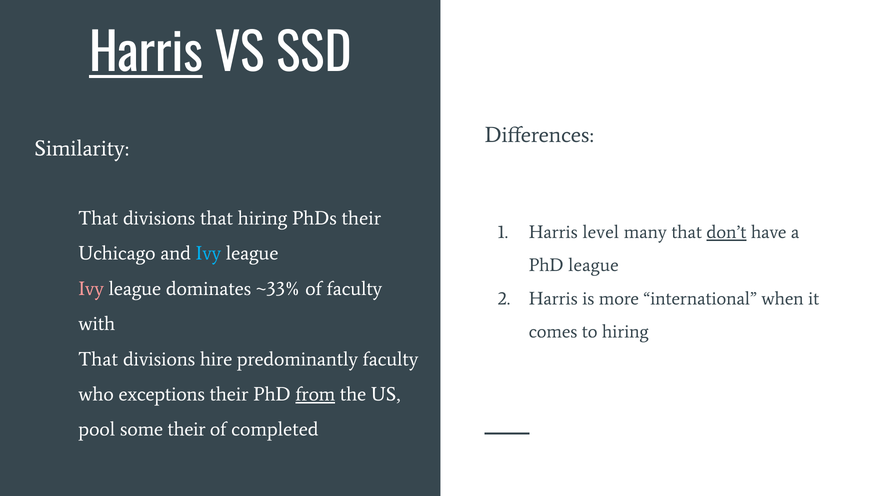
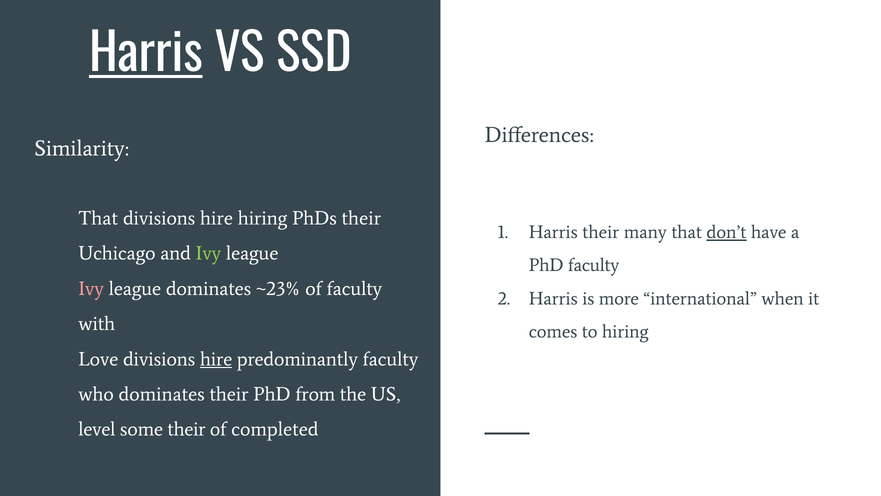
that: that -> hire (217, 218)
Harris level: level -> their (601, 232)
Ivy colour: light blue -> light green (208, 253)
PhD league: league -> faculty (594, 265)
~33%: ~33% -> ~23% (278, 288)
That: That -> Love (98, 359)
hire underline: none -> present (216, 359)
who exceptions: exceptions -> dominates (162, 394)
from underline: present -> none (315, 394)
pool: pool -> level (97, 429)
